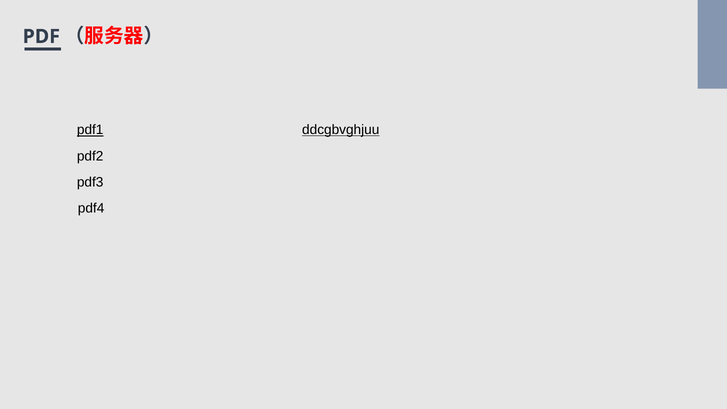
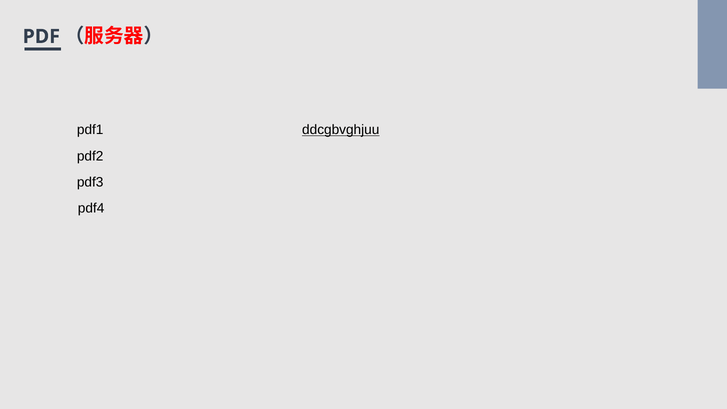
pdf1 underline: present -> none (90, 130)
